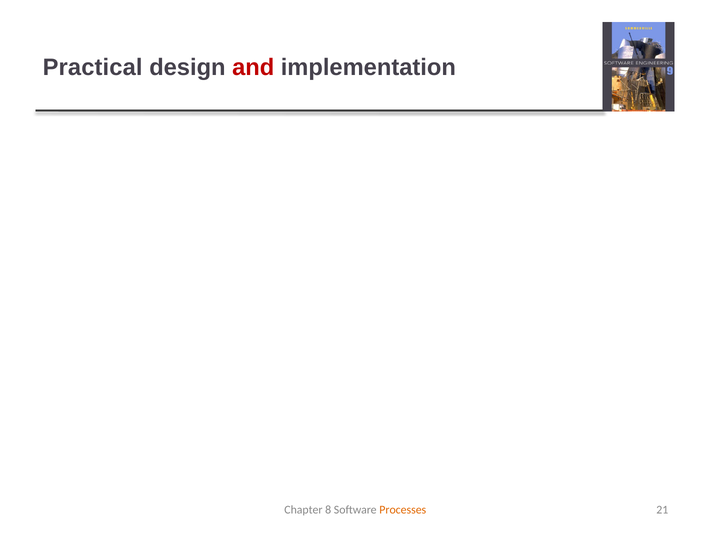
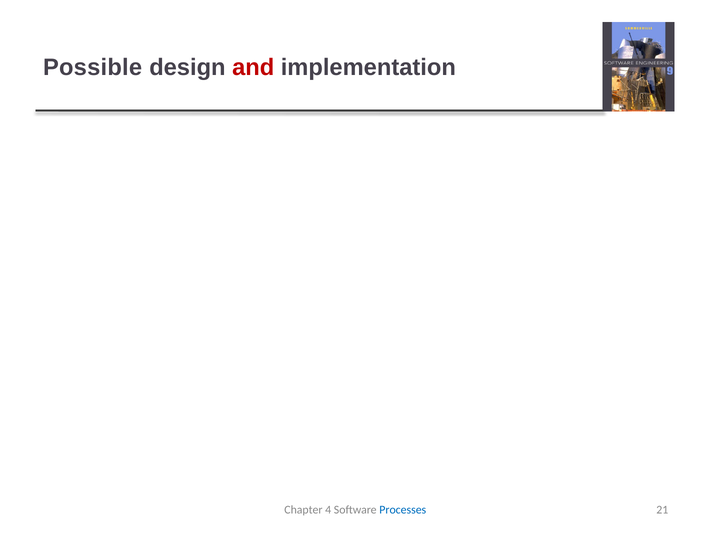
Practical: Practical -> Possible (93, 67)
8: 8 -> 4 (328, 509)
Processes colour: orange -> blue (403, 509)
